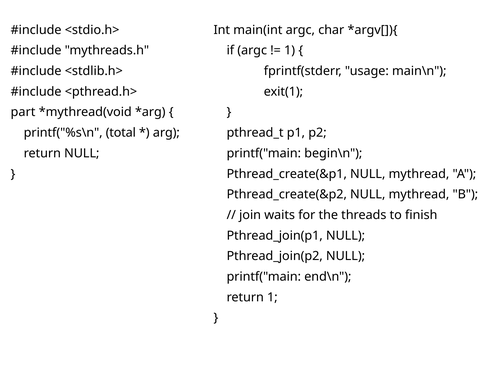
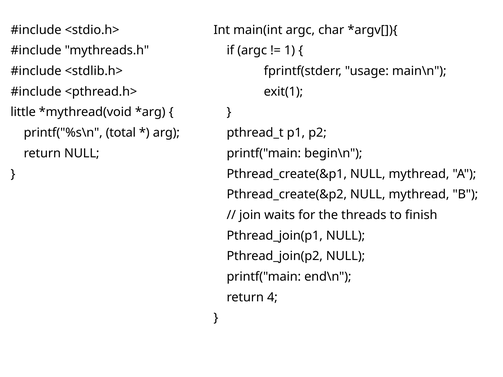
part: part -> little (23, 112)
return 1: 1 -> 4 (272, 297)
